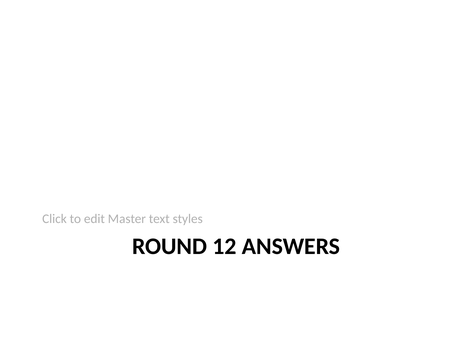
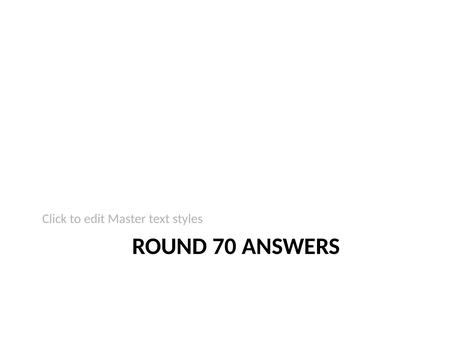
12: 12 -> 70 (225, 247)
